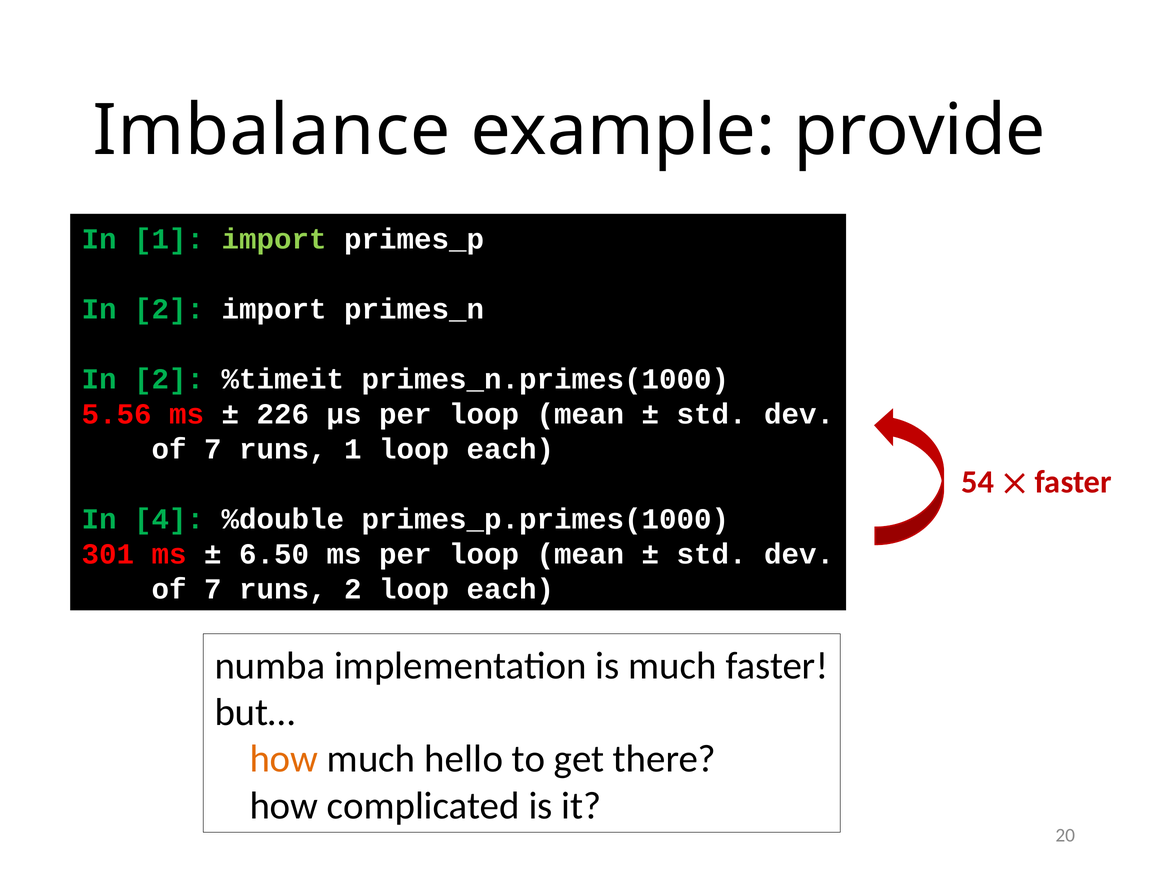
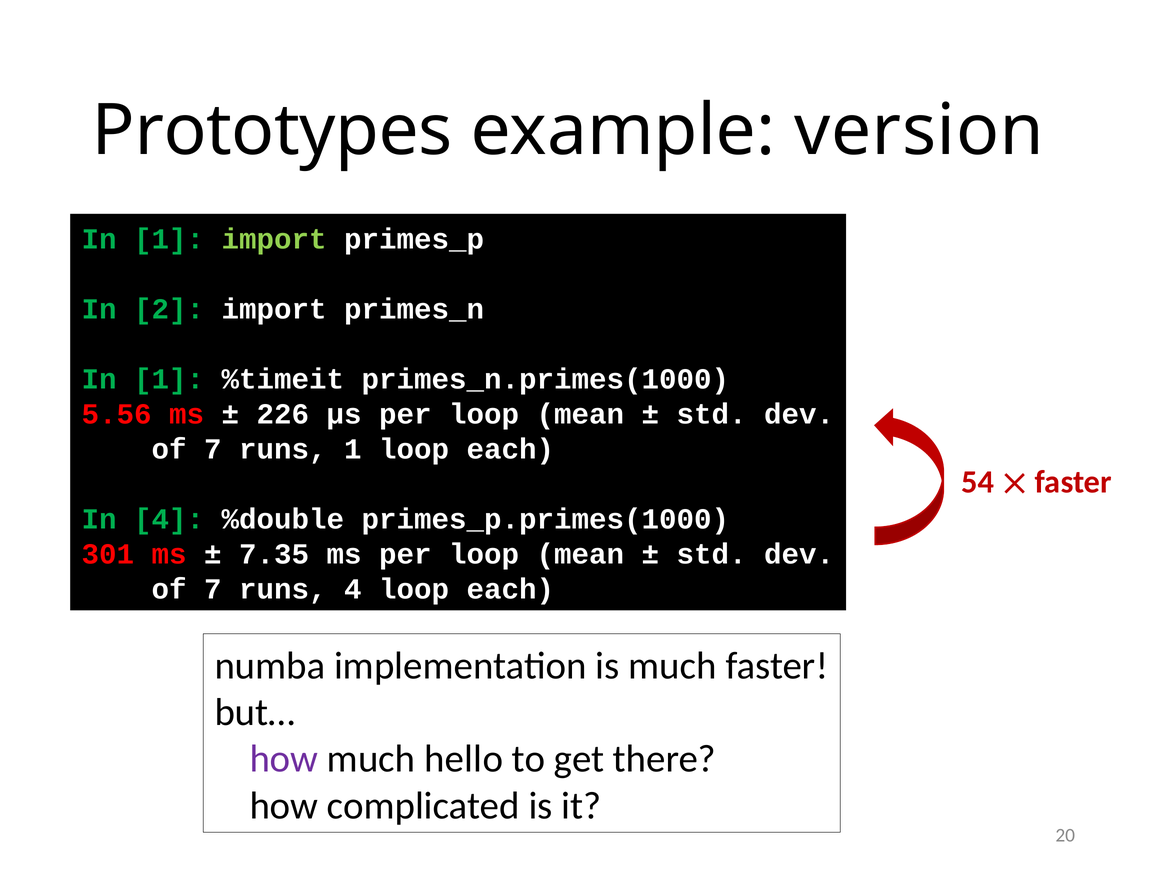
Imbalance: Imbalance -> Prototypes (272, 131)
provide: provide -> version (919, 131)
2: 2 -> 1 (169, 379)
6.50: 6.50 -> 7.35 (274, 554)
runs 2: 2 -> 4 (353, 589)
how colour: orange -> purple (284, 759)
